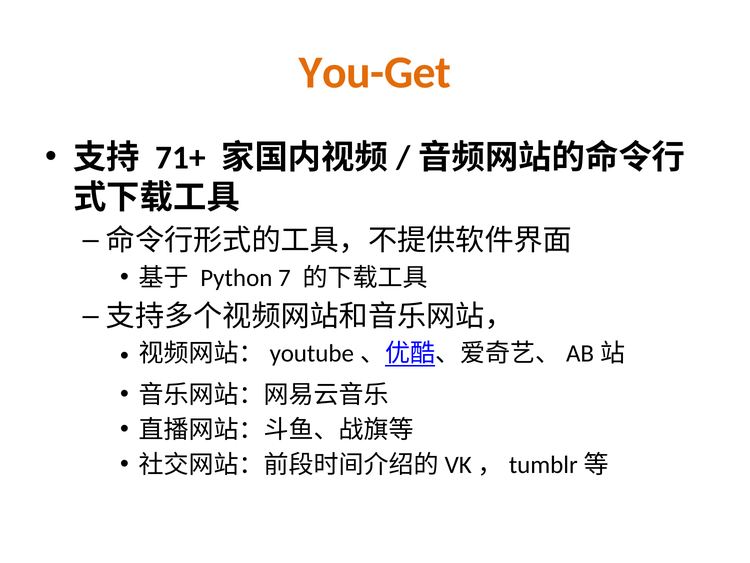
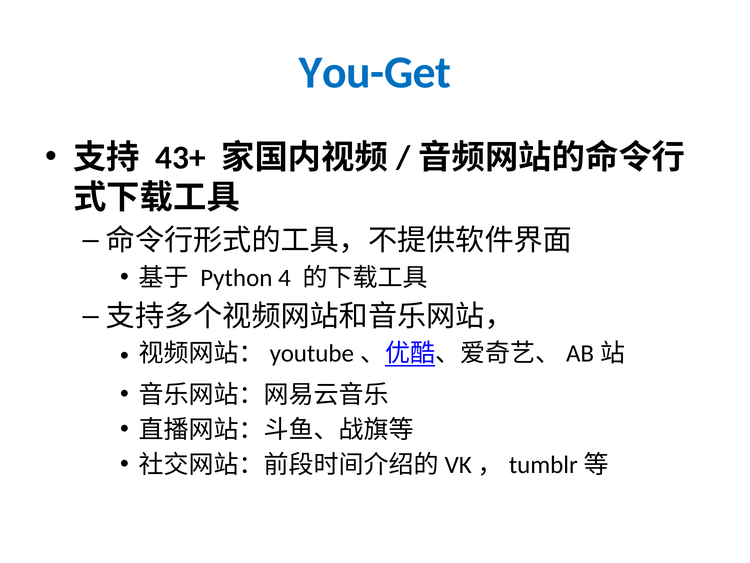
You-Get colour: orange -> blue (375, 73)
71+: 71+ -> 43+ (181, 157)
7: 7 -> 4 (284, 278)
